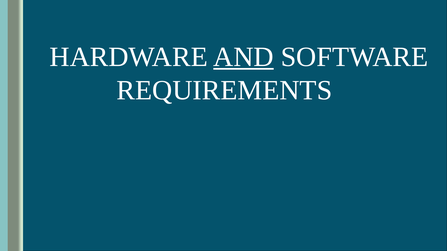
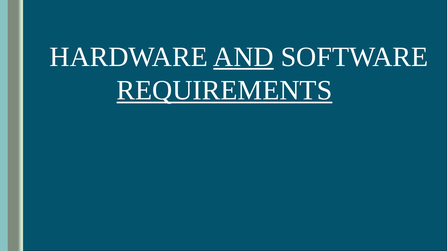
REQUIREMENTS underline: none -> present (224, 91)
